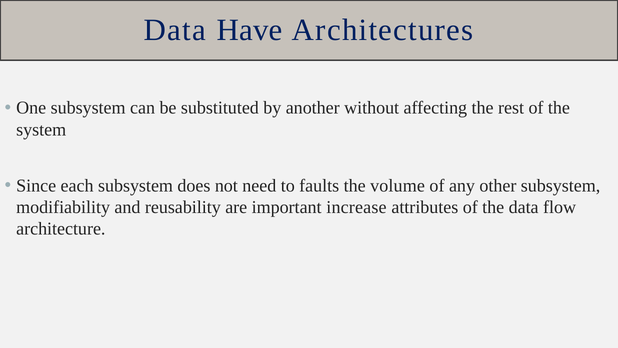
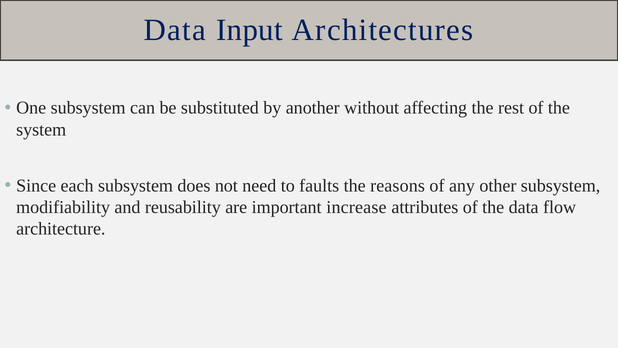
Have: Have -> Input (250, 30)
volume: volume -> reasons (398, 186)
